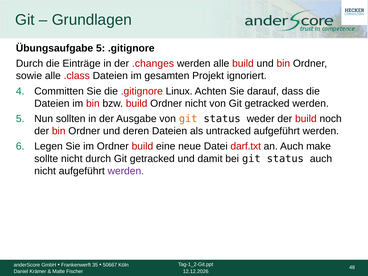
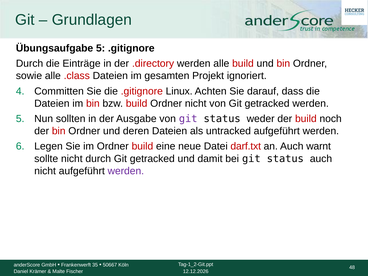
.changes: .changes -> .directory (153, 64)
git colour: orange -> purple (188, 119)
make: make -> warnt (319, 146)
